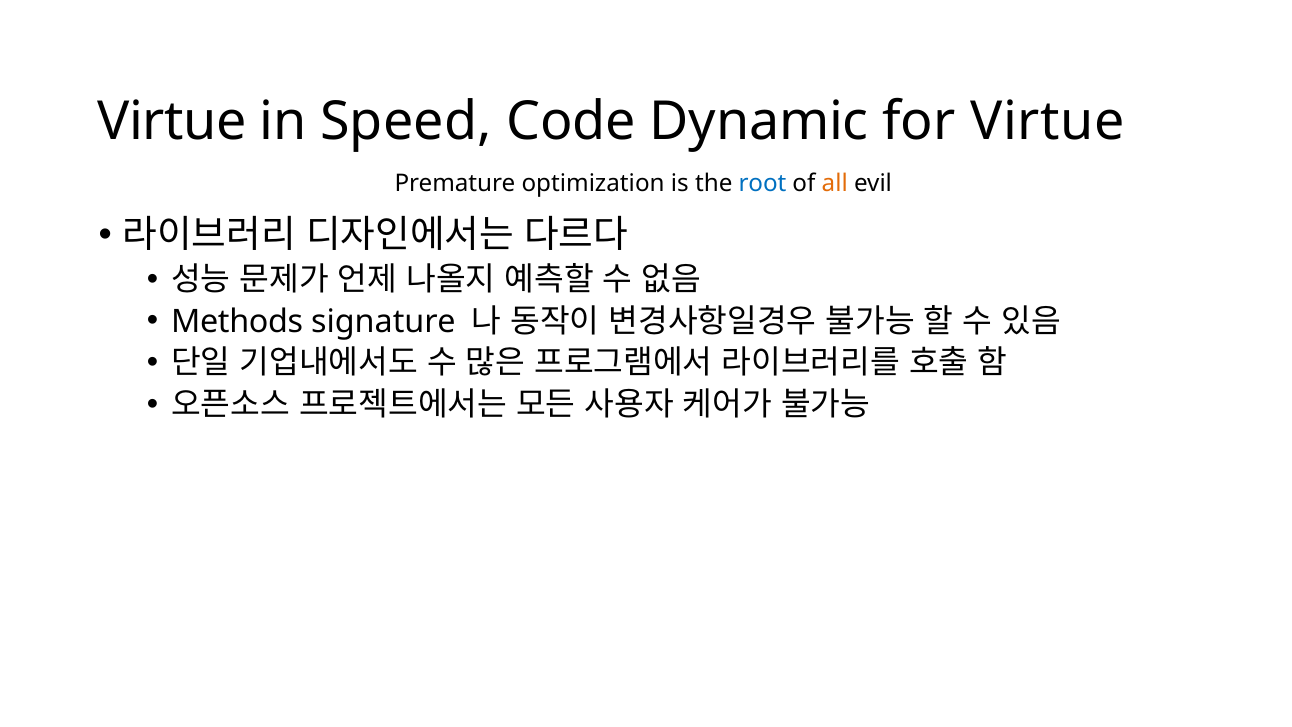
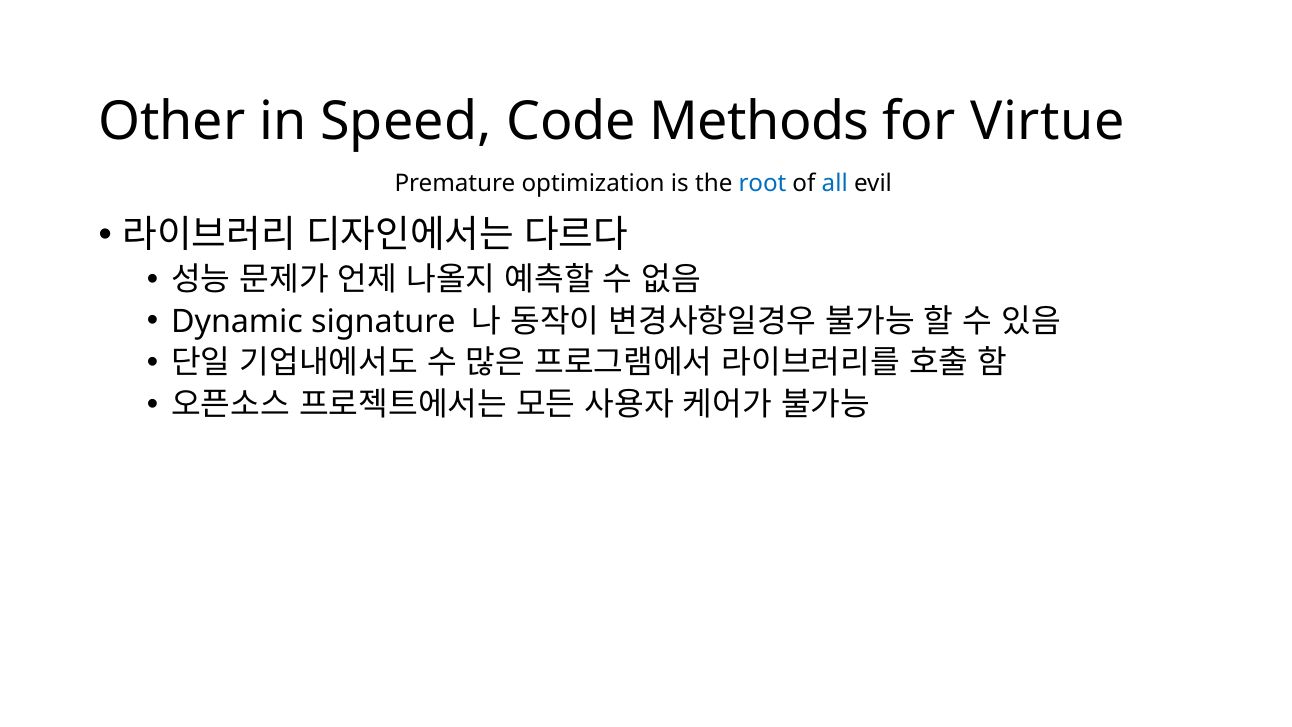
Virtue: Virtue -> Other (172, 122)
Dynamic: Dynamic -> Methods (759, 122)
all colour: orange -> blue (835, 183)
Methods: Methods -> Dynamic (237, 321)
